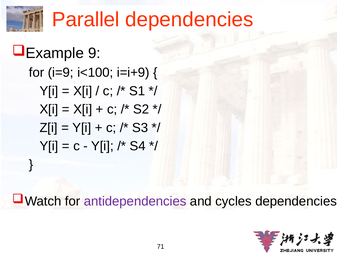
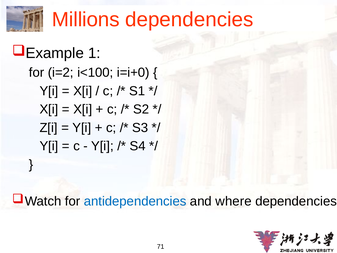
Parallel: Parallel -> Millions (86, 20)
9: 9 -> 1 (94, 53)
i=9: i=9 -> i=2 (61, 73)
i=i+9: i=i+9 -> i=i+0 (133, 73)
antidependencies colour: purple -> blue (135, 201)
cycles: cycles -> where (234, 201)
